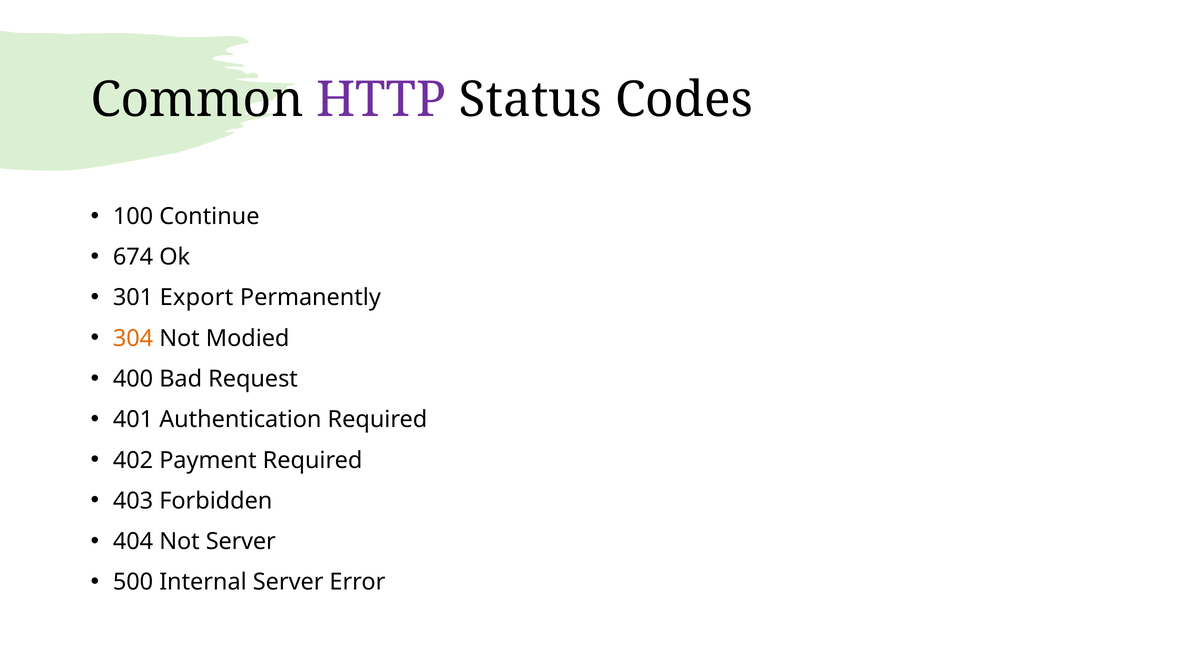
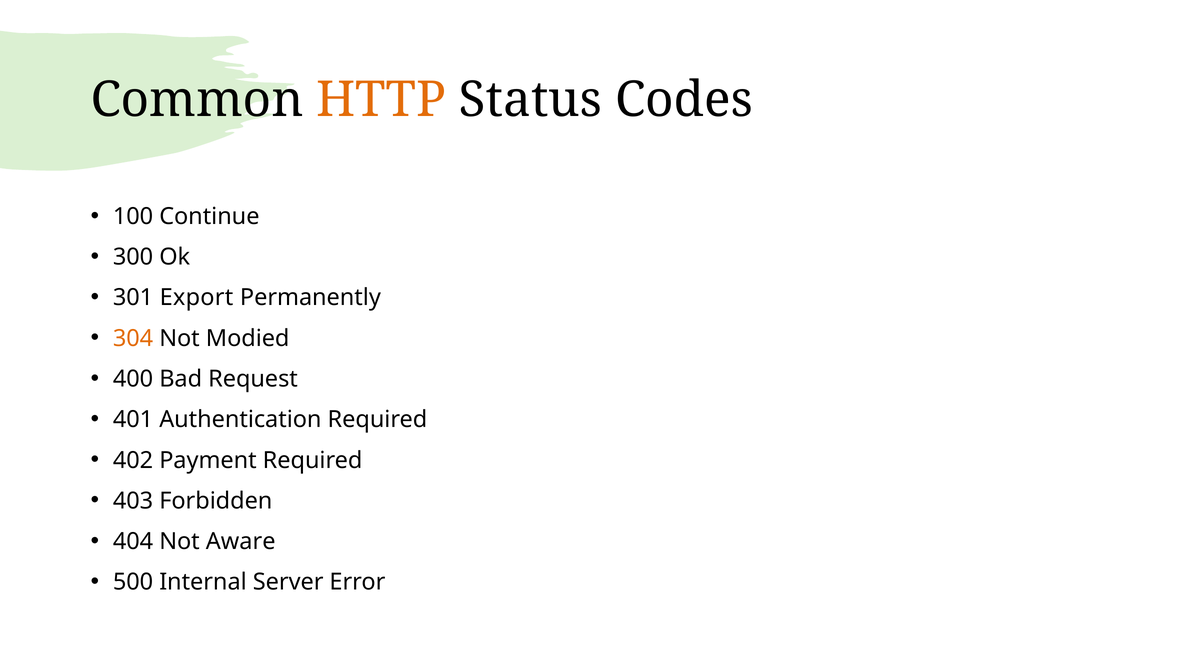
HTTP colour: purple -> orange (381, 100)
674: 674 -> 300 (133, 257)
Not Server: Server -> Aware (241, 541)
